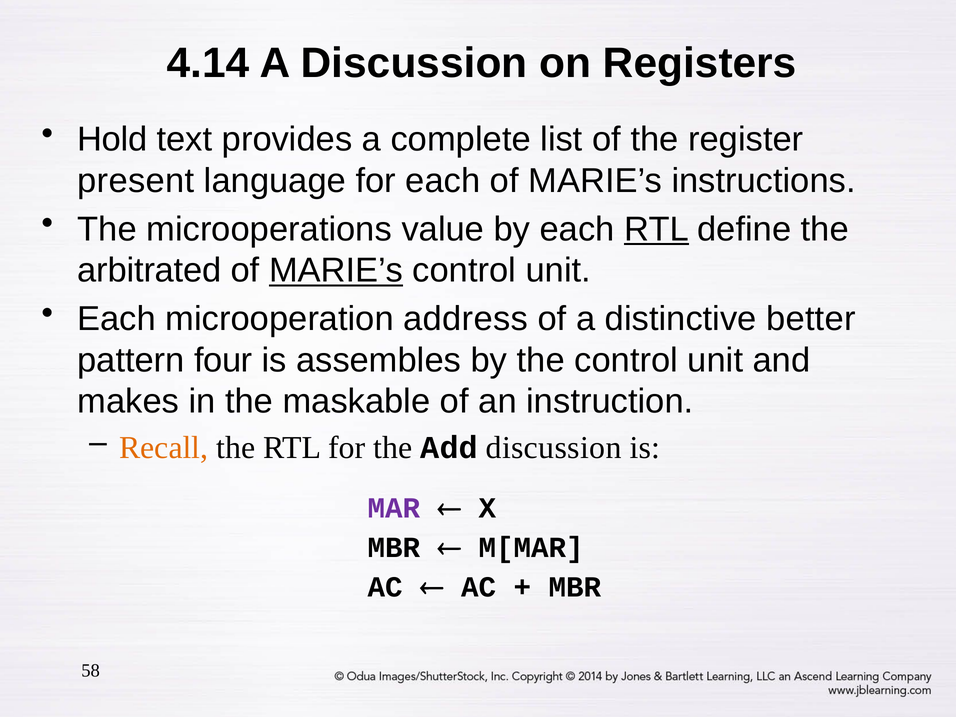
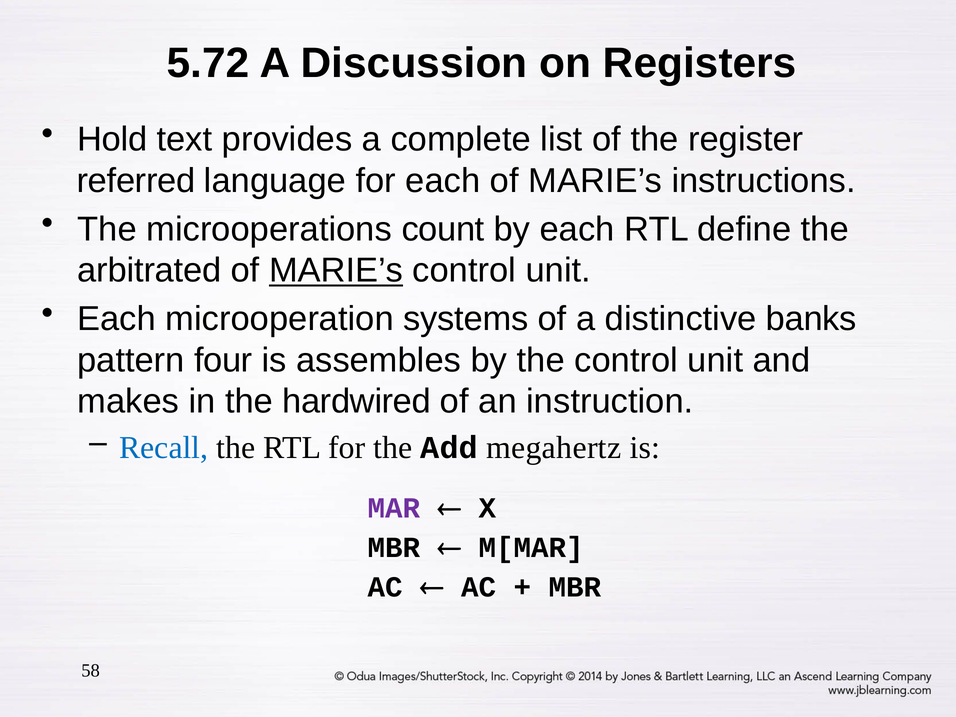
4.14: 4.14 -> 5.72 (208, 63)
present: present -> referred (136, 181)
value: value -> count (443, 229)
RTL underline: present -> none (657, 229)
address: address -> systems (466, 319)
better: better -> banks (811, 319)
maskable: maskable -> hardwired (357, 402)
Recall colour: orange -> blue (164, 448)
Add discussion: discussion -> megahertz (554, 448)
